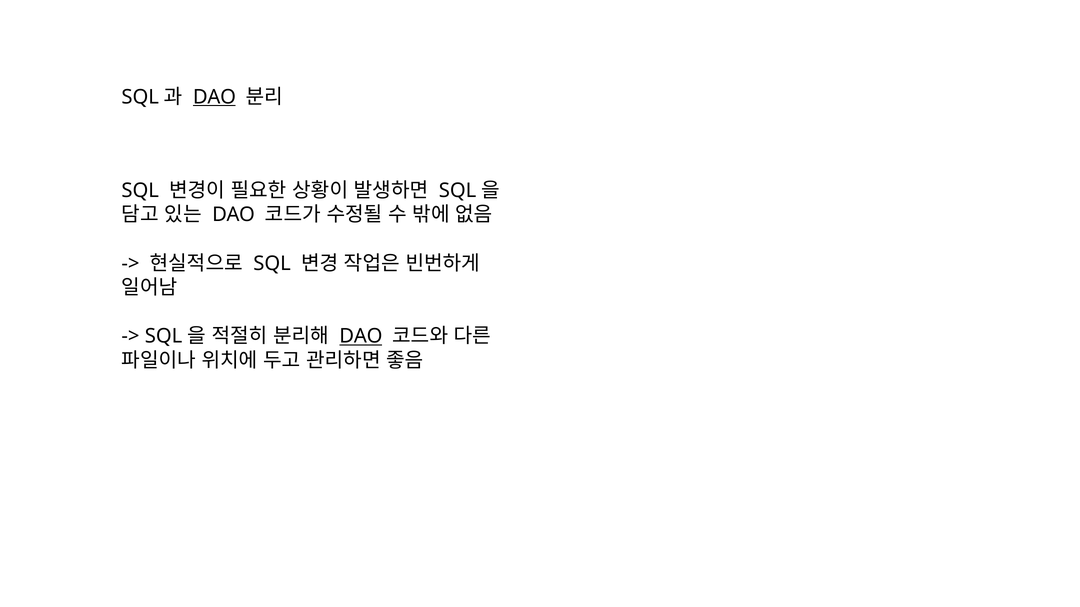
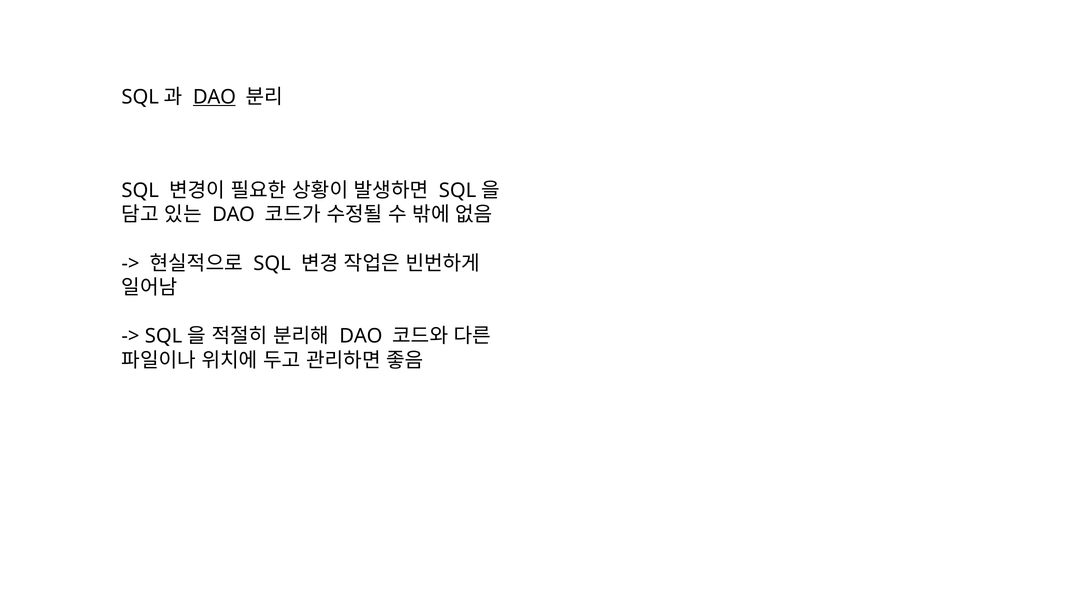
DAO underline: present -> none (361, 336)
